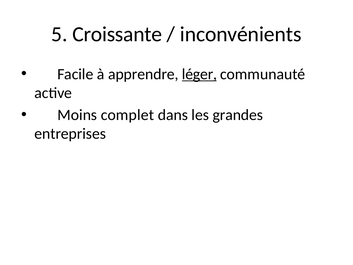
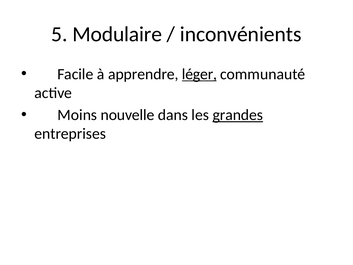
Croissante: Croissante -> Modulaire (117, 34)
complet: complet -> nouvelle (128, 115)
grandes underline: none -> present (238, 115)
